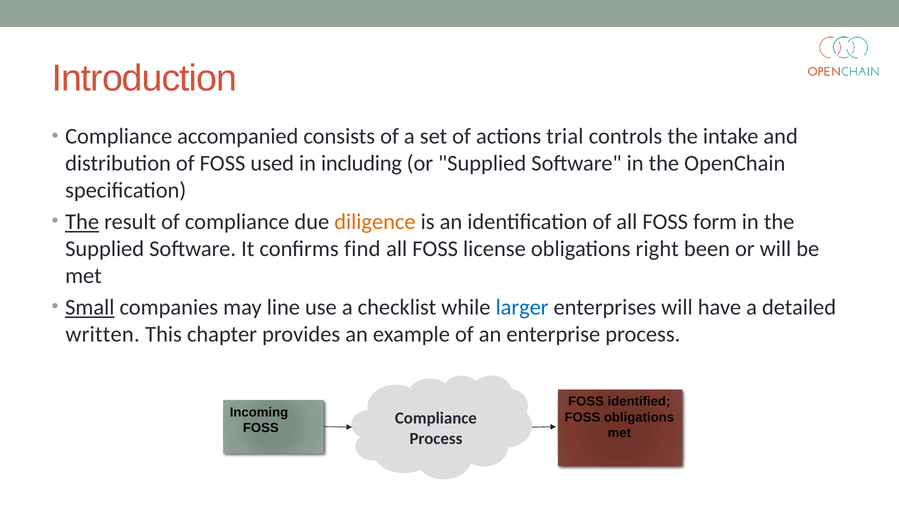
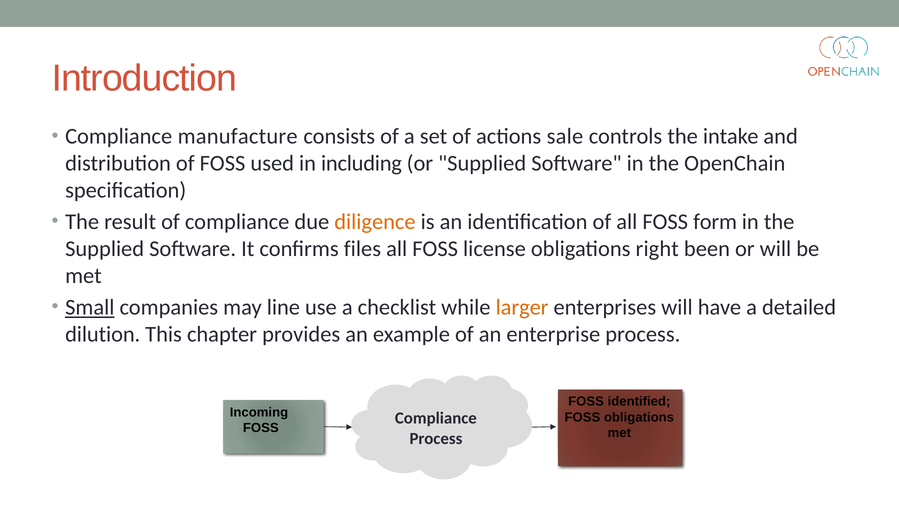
accompanied: accompanied -> manufacture (238, 136)
trial: trial -> sale (565, 136)
The underline: present -> none (82, 222)
find: find -> files (362, 249)
larger colour: blue -> orange (522, 307)
written: written -> dilution (103, 334)
